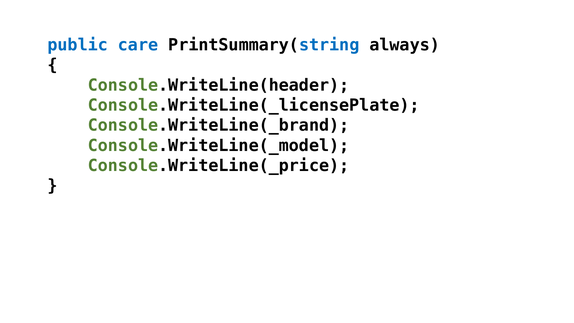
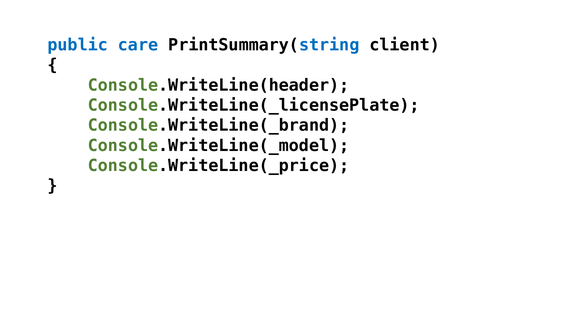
always: always -> client (405, 45)
